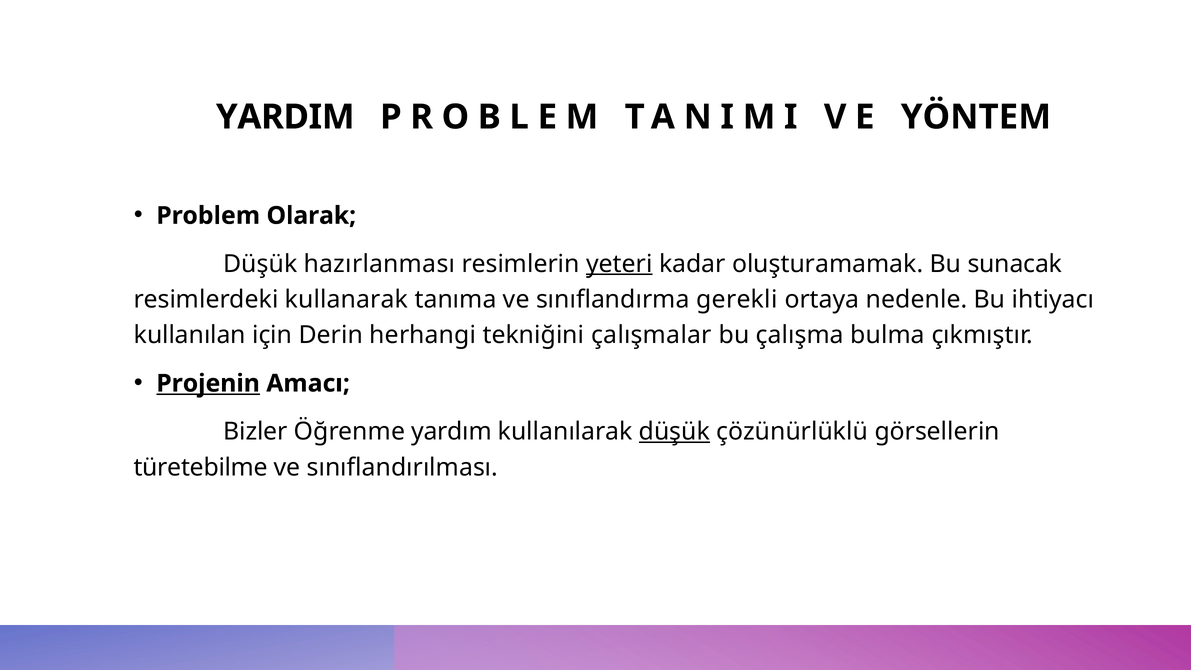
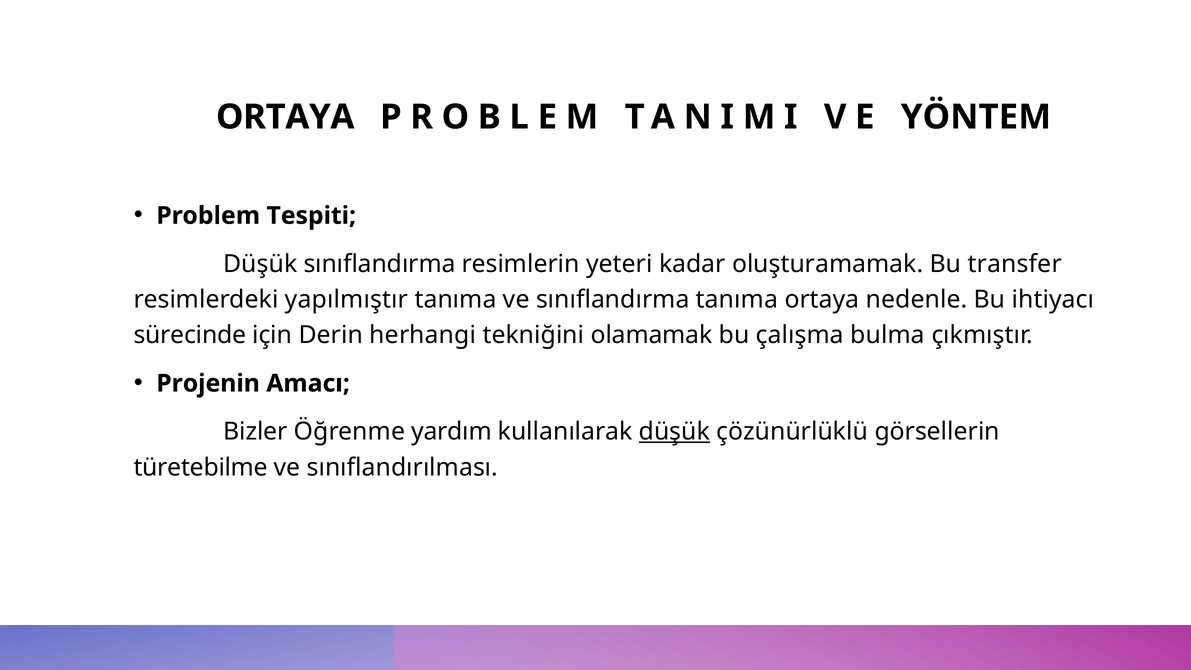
YARDIM: YARDIM -> ORTAYA (285, 117)
Olarak: Olarak -> Tespiti (311, 216)
Düşük hazırlanması: hazırlanması -> sınıflandırma (380, 264)
yeteri underline: present -> none (619, 264)
sunacak: sunacak -> transfer (1015, 264)
kullanarak: kullanarak -> yapılmıştır (346, 300)
sınıflandırma gerekli: gerekli -> tanıma (737, 300)
kullanılan: kullanılan -> sürecinde (190, 335)
çalışmalar: çalışmalar -> olamamak (652, 335)
Projenin underline: present -> none (208, 383)
